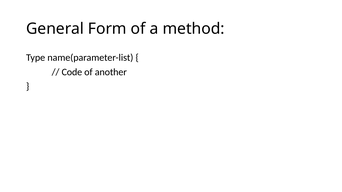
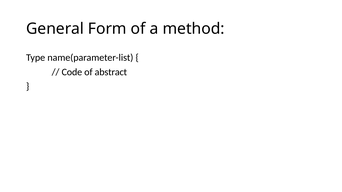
another: another -> abstract (111, 72)
